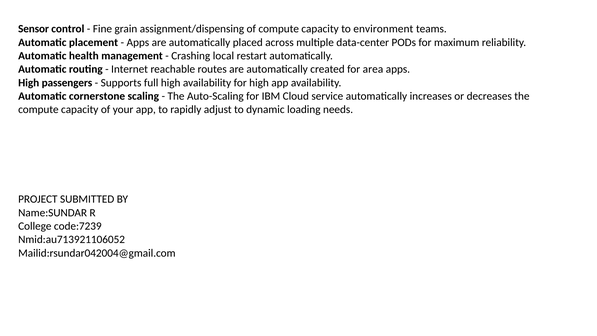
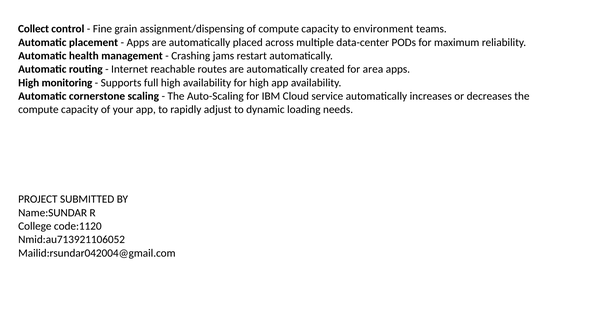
Sensor: Sensor -> Collect (34, 29)
local: local -> jams (223, 56)
passengers: passengers -> monitoring (67, 83)
code:7239: code:7239 -> code:1120 (78, 226)
